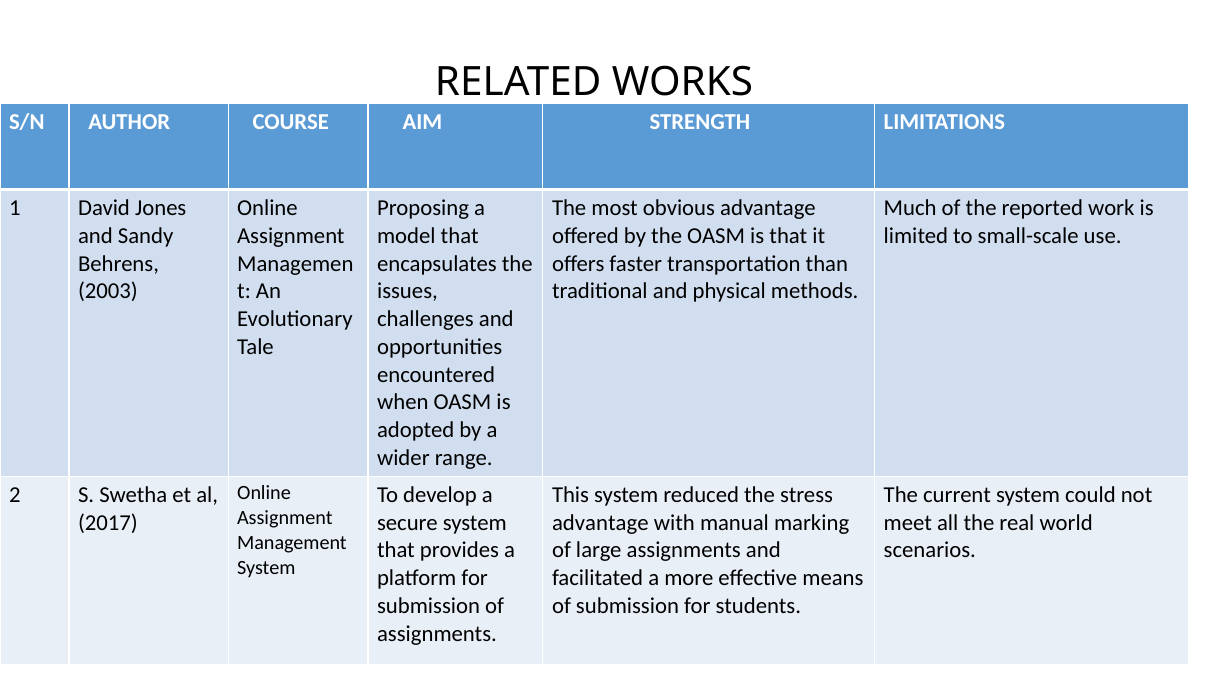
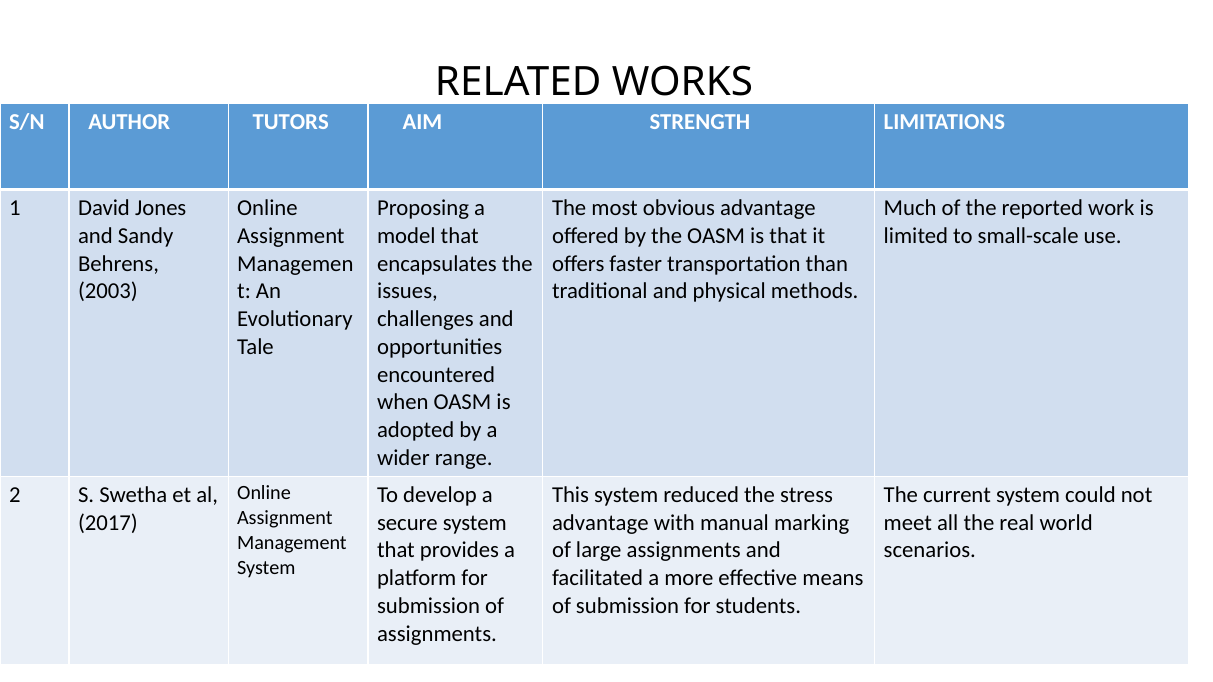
COURSE: COURSE -> TUTORS (291, 122)
